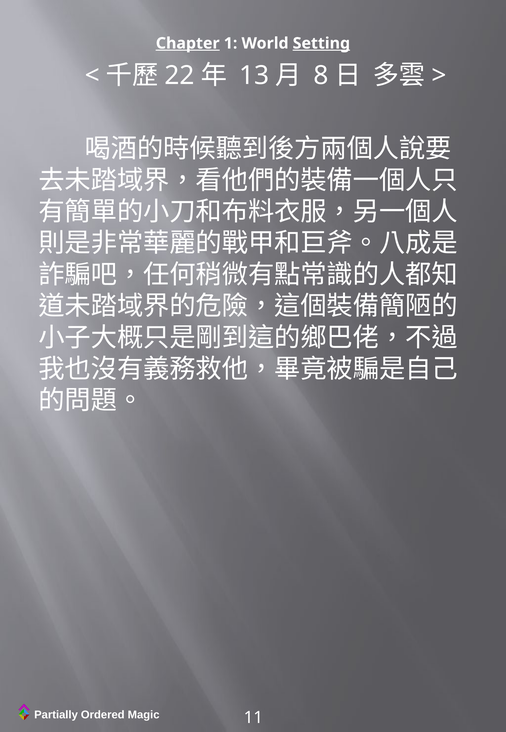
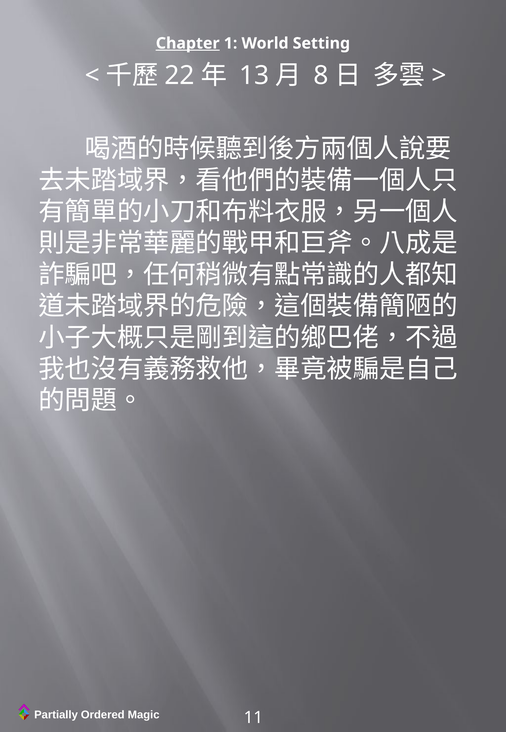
Setting underline: present -> none (321, 43)
